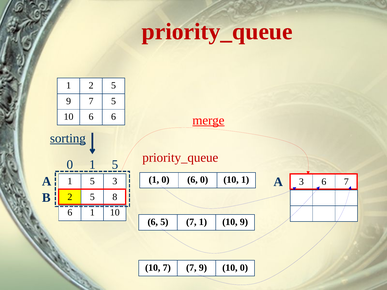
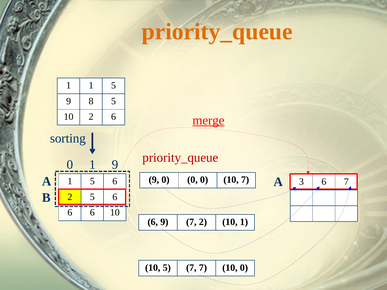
priority_queue colour: red -> orange (217, 32)
1 2: 2 -> 1 (91, 85)
9 7: 7 -> 8 (91, 101)
10 6: 6 -> 2 (91, 117)
sorting underline: present -> none (68, 139)
0 1 5: 5 -> 9 (115, 165)
1: 1 -> 9 (154, 180)
6: 6 -> 0 (192, 180)
0 10 1: 1 -> 7 (245, 180)
1 5 3: 3 -> 6 (115, 181)
2 5 8: 8 -> 6 (115, 197)
1: 1 -> 6 (92, 213)
6 5: 5 -> 9 (164, 222)
7 1: 1 -> 2 (203, 222)
10 9: 9 -> 1 (244, 222)
10 7: 7 -> 5 (167, 268)
7 9: 9 -> 7 (203, 268)
